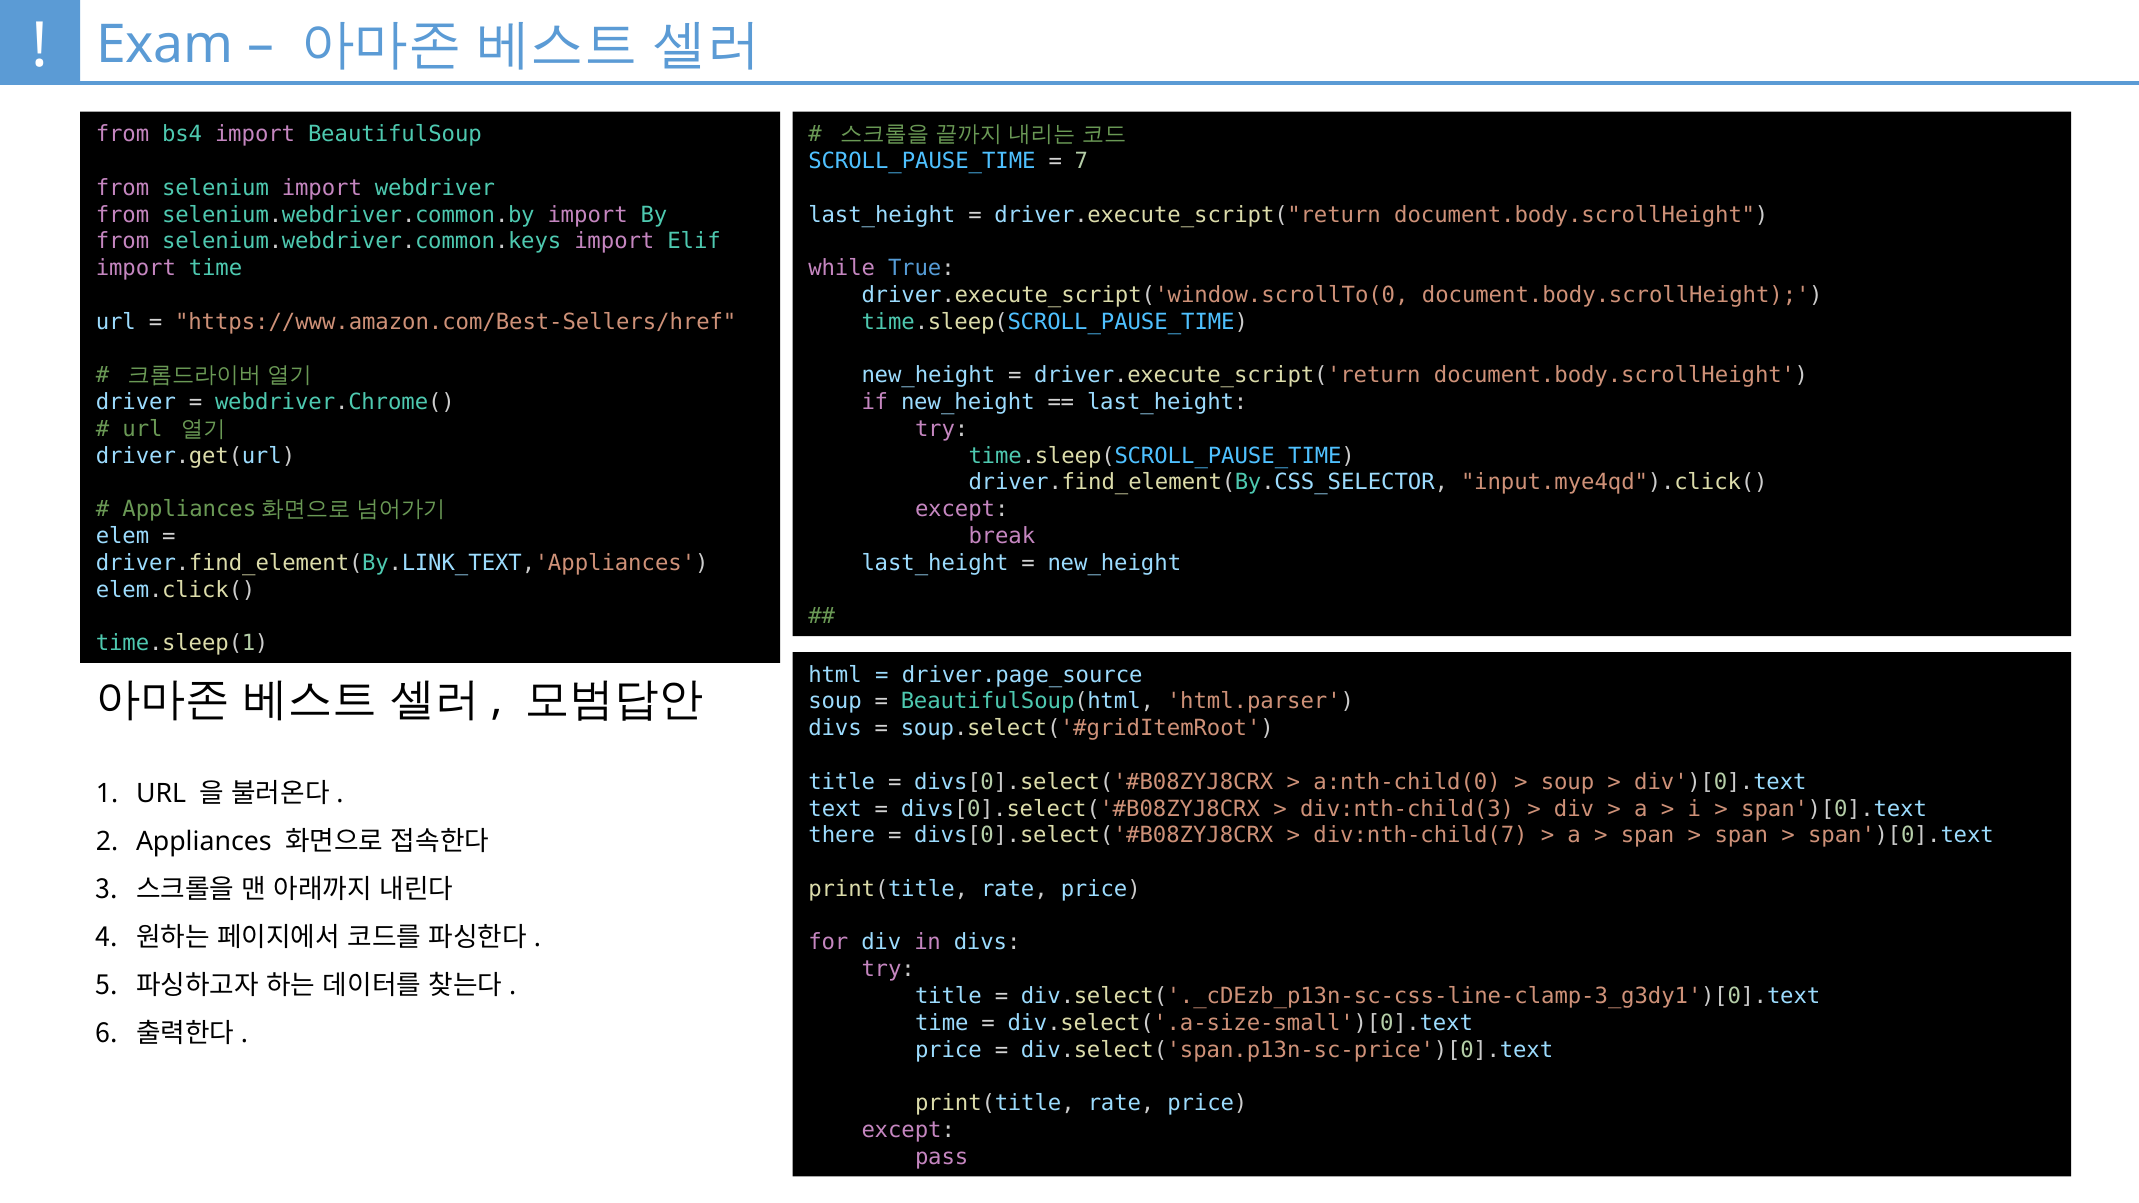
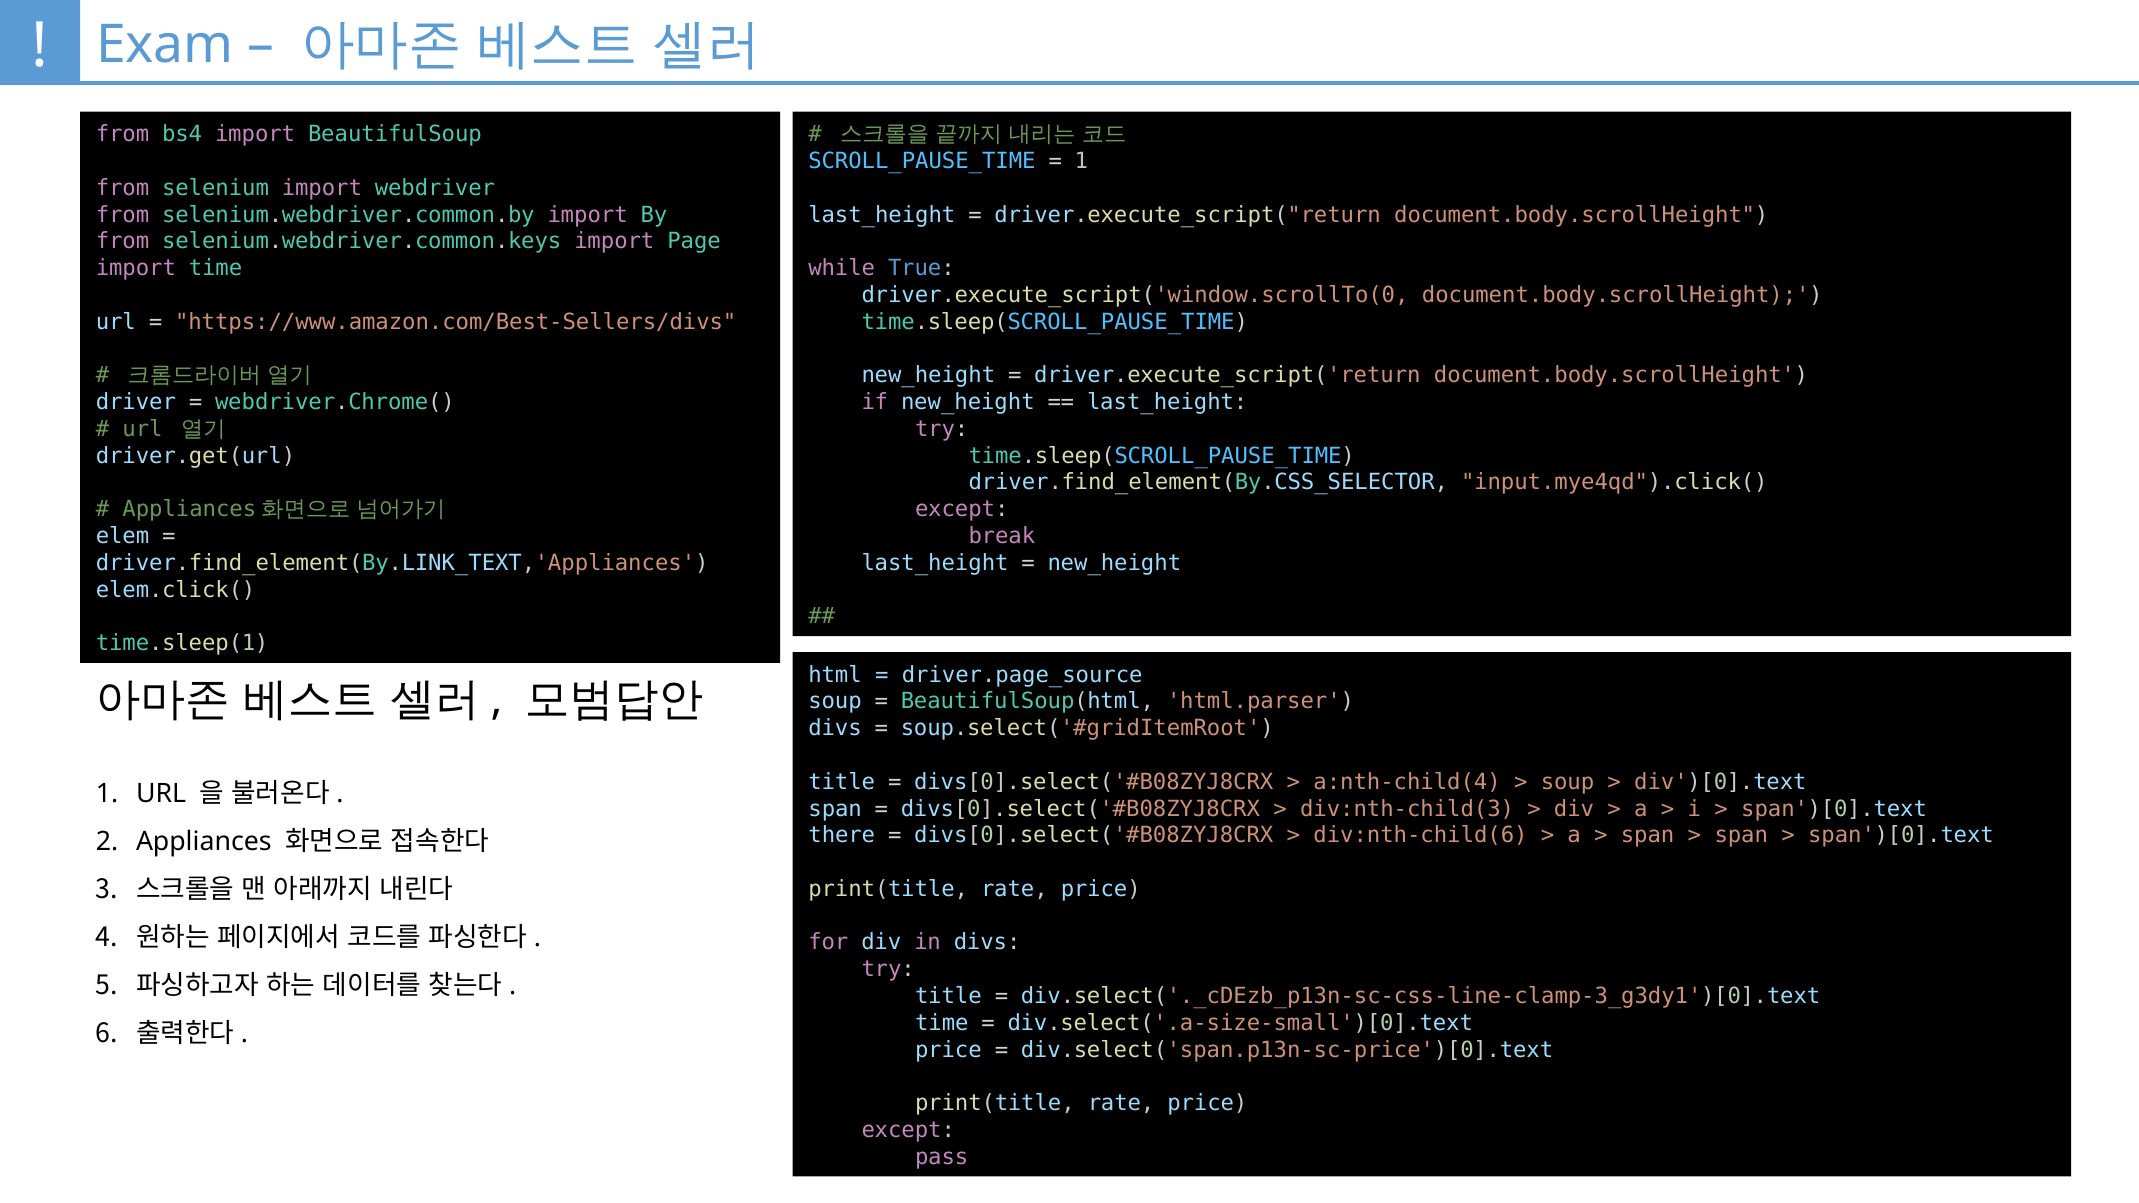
7: 7 -> 1 (1081, 161)
Elif: Elif -> Page (694, 242)
https://www.amazon.com/Best-Sellers/href: https://www.amazon.com/Best-Sellers/href -> https://www.amazon.com/Best-Sellers/divs (456, 322)
a:nth-child(0: a:nth-child(0 -> a:nth-child(4 (1407, 782)
text: text -> span (835, 809)
div:nth-child(7: div:nth-child(7 -> div:nth-child(6 (1421, 836)
